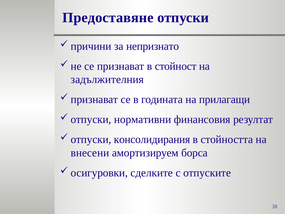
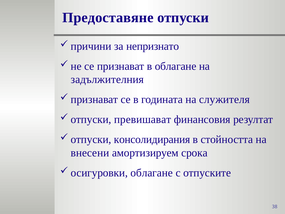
в стойност: стойност -> облагане (176, 66)
прилагащи: прилагащи -> служителя (224, 99)
нормативни: нормативни -> превишават (143, 119)
борса: борса -> срока (194, 153)
сделките: сделките -> облагане (152, 173)
